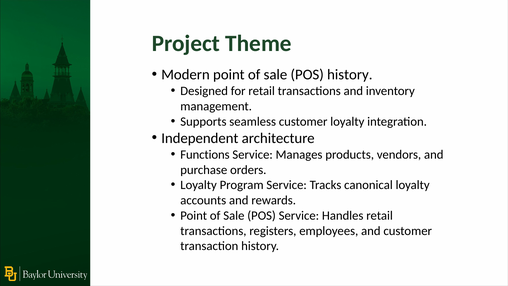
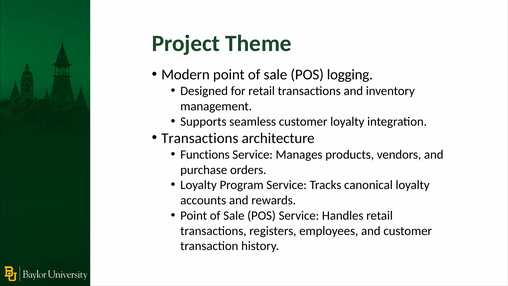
POS history: history -> logging (350, 75)
Independent: Independent -> Transactions (200, 138)
